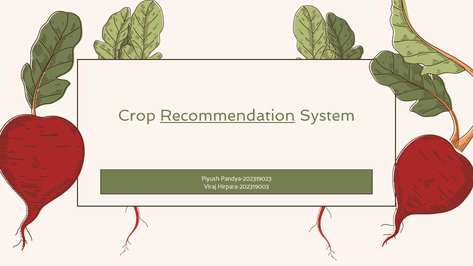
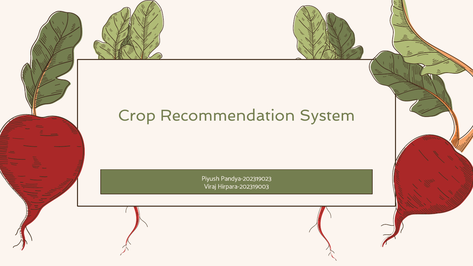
Recommendation underline: present -> none (228, 116)
